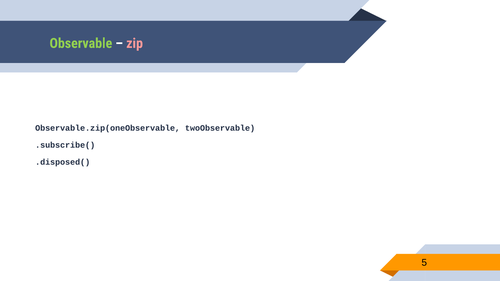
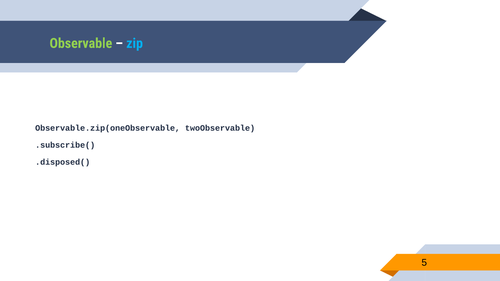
zip colour: pink -> light blue (135, 43)
